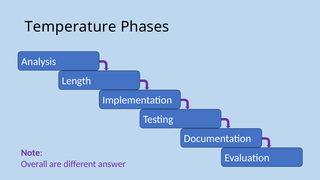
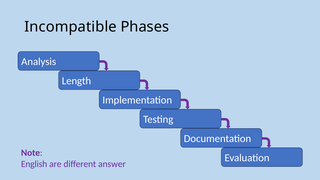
Temperature: Temperature -> Incompatible (71, 27)
Overall: Overall -> English (34, 164)
